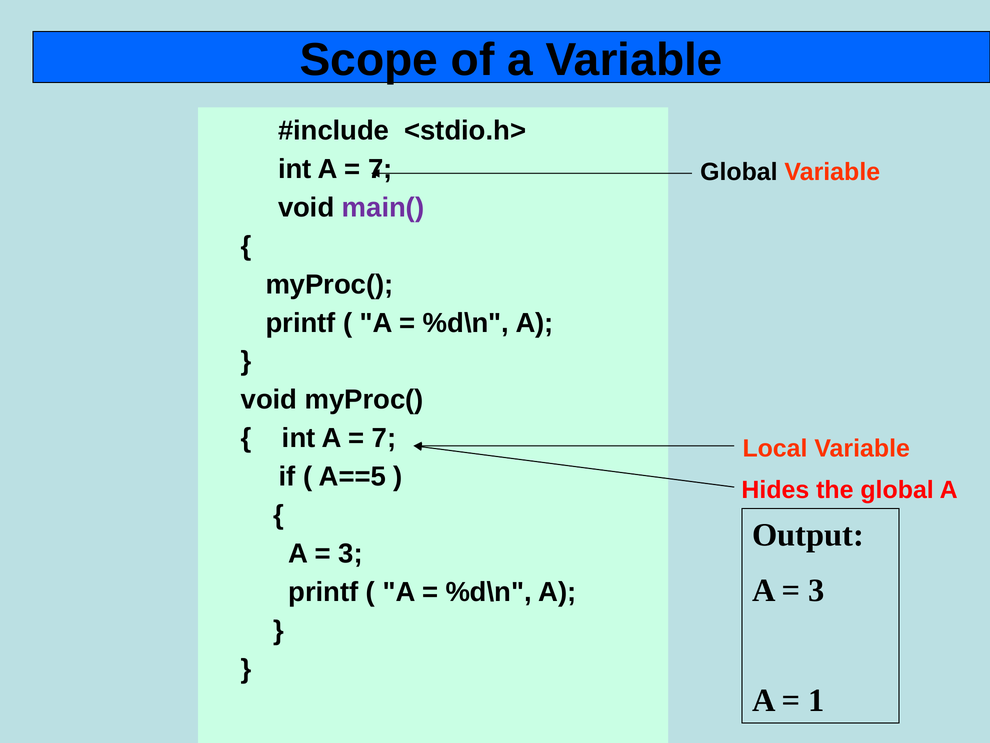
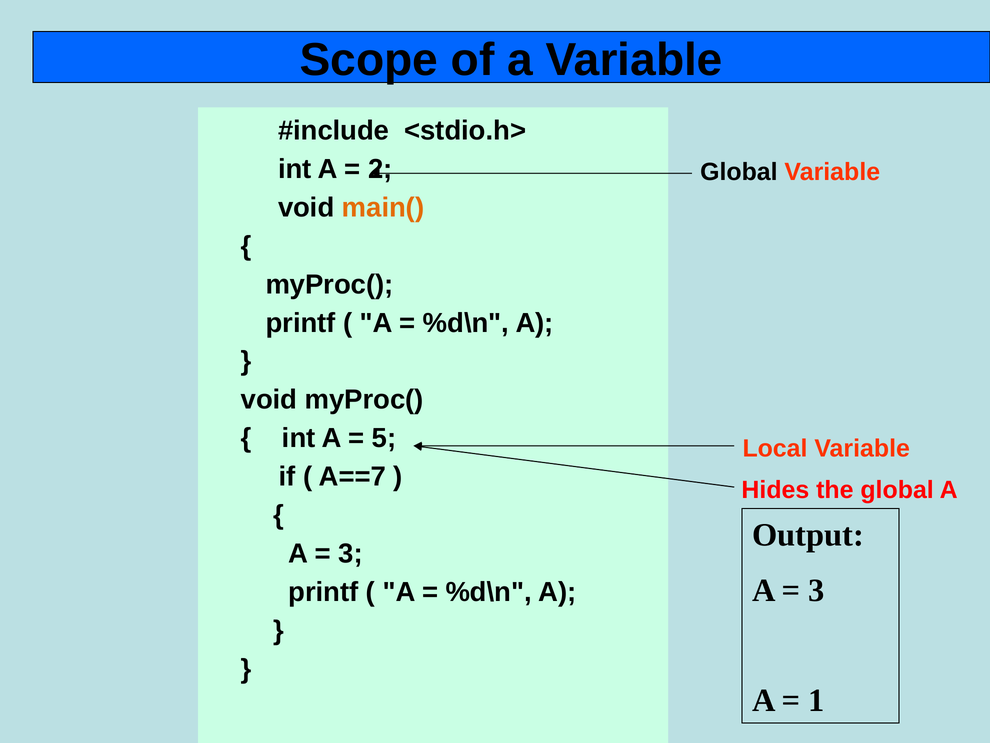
7: 7 -> 2 (380, 169)
main( colour: purple -> orange (383, 207)
7: 7 -> 5 (384, 438)
A==5: A==5 -> A==7 (352, 476)
